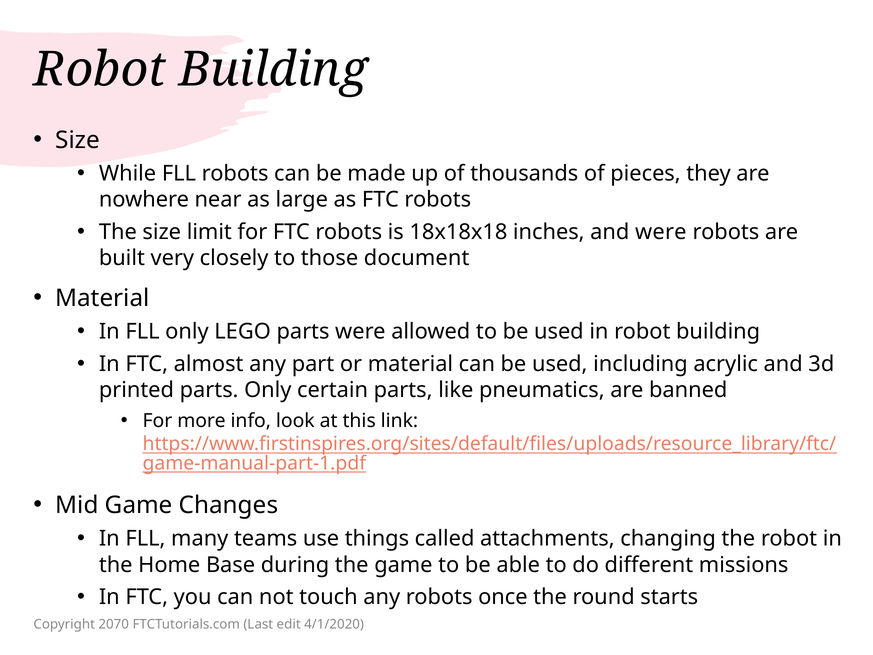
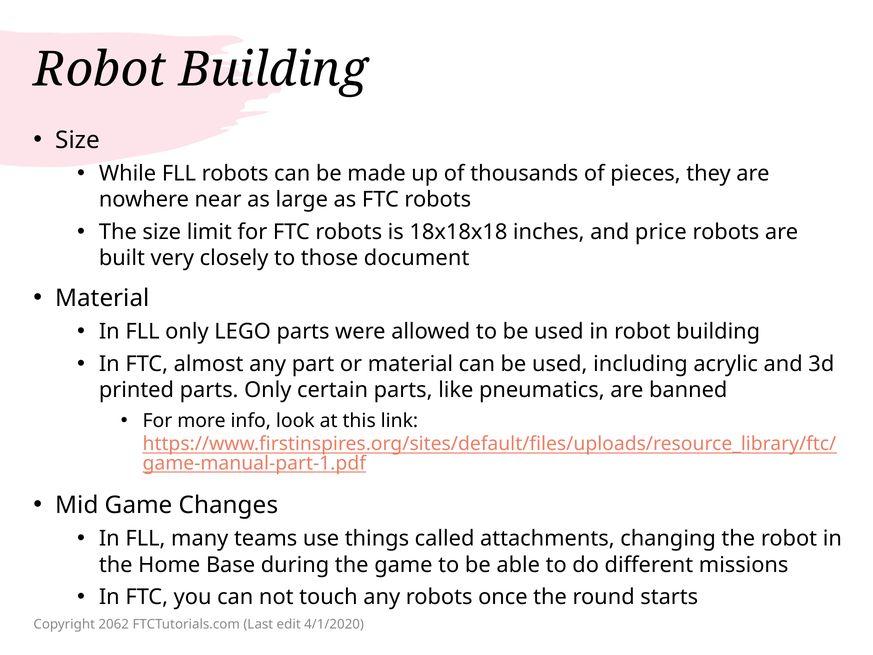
and were: were -> price (661, 232)
2070: 2070 -> 2062 (114, 624)
